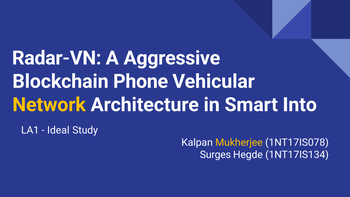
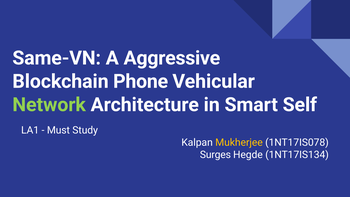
Radar-VN: Radar-VN -> Same-VN (57, 58)
Network colour: yellow -> light green (49, 105)
Into: Into -> Self (300, 105)
Ideal: Ideal -> Must (58, 130)
